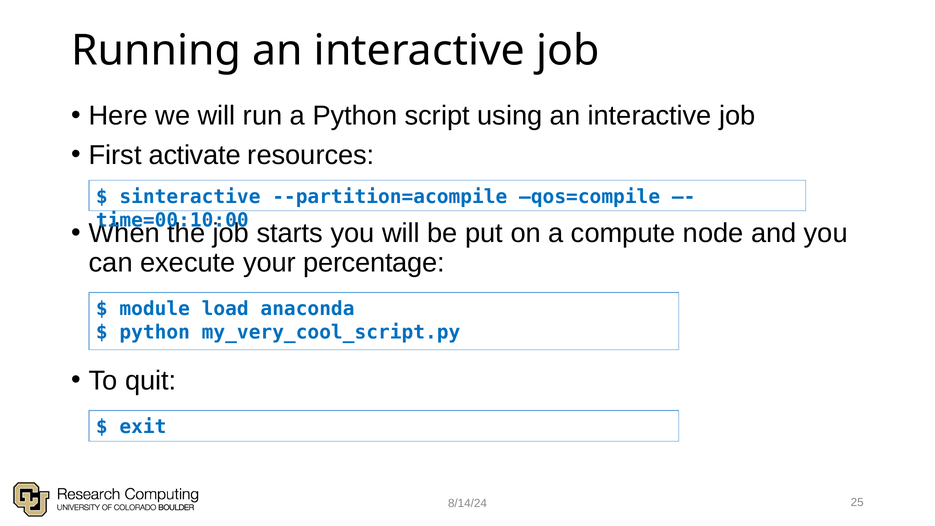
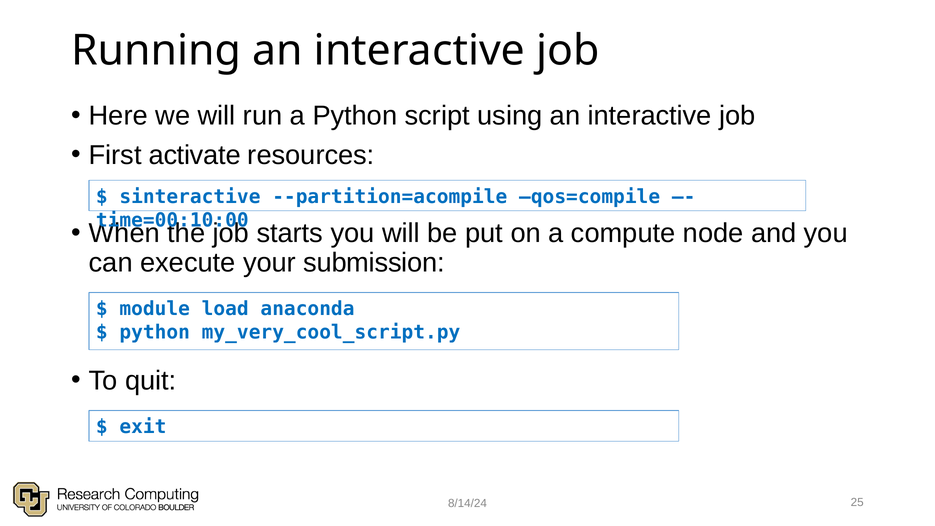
percentage: percentage -> submission (374, 263)
